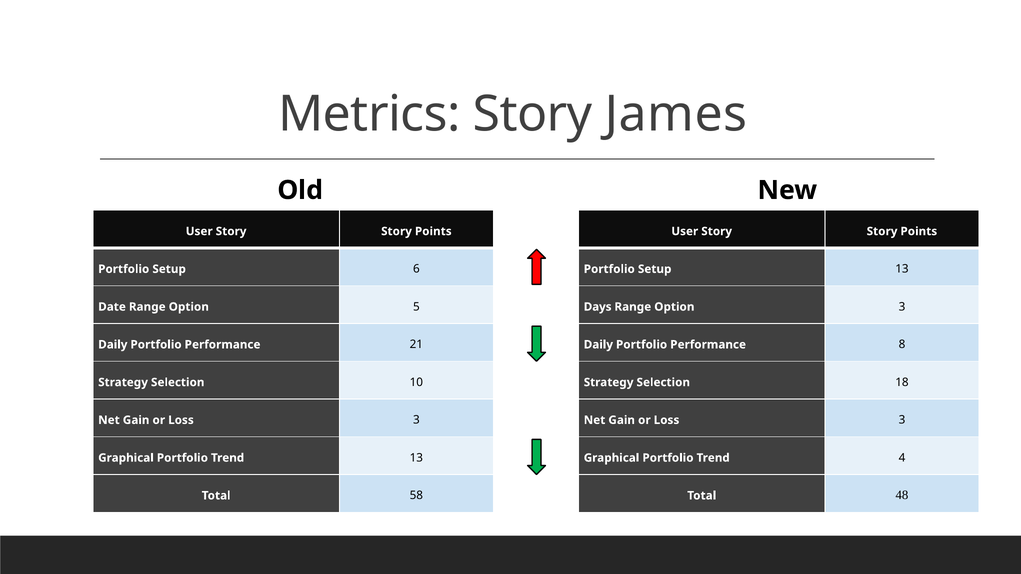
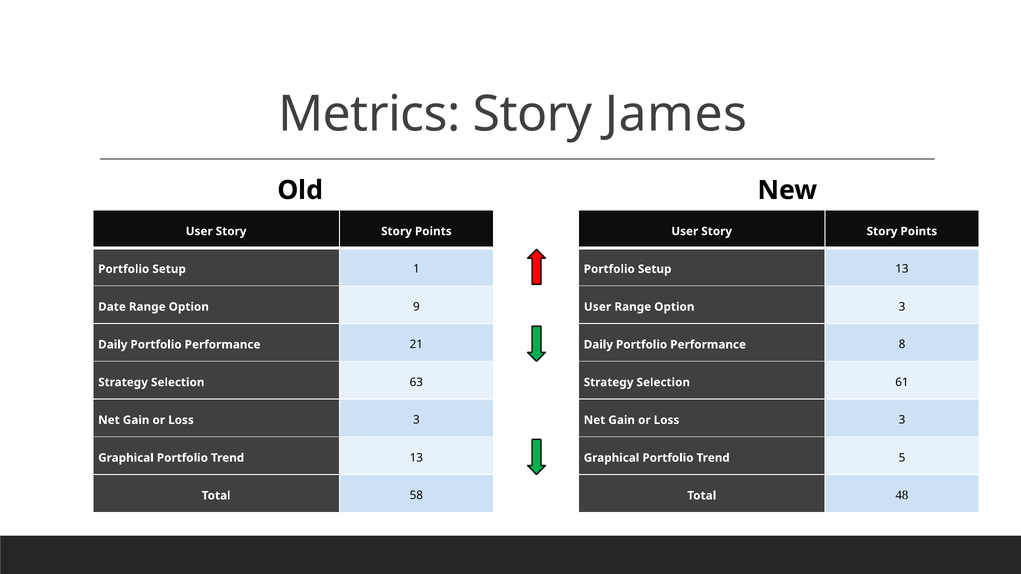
6: 6 -> 1 (416, 269)
5: 5 -> 9 (416, 307)
Days: Days -> User (598, 307)
10: 10 -> 63 (416, 383)
18: 18 -> 61 (902, 383)
4: 4 -> 5 (902, 458)
